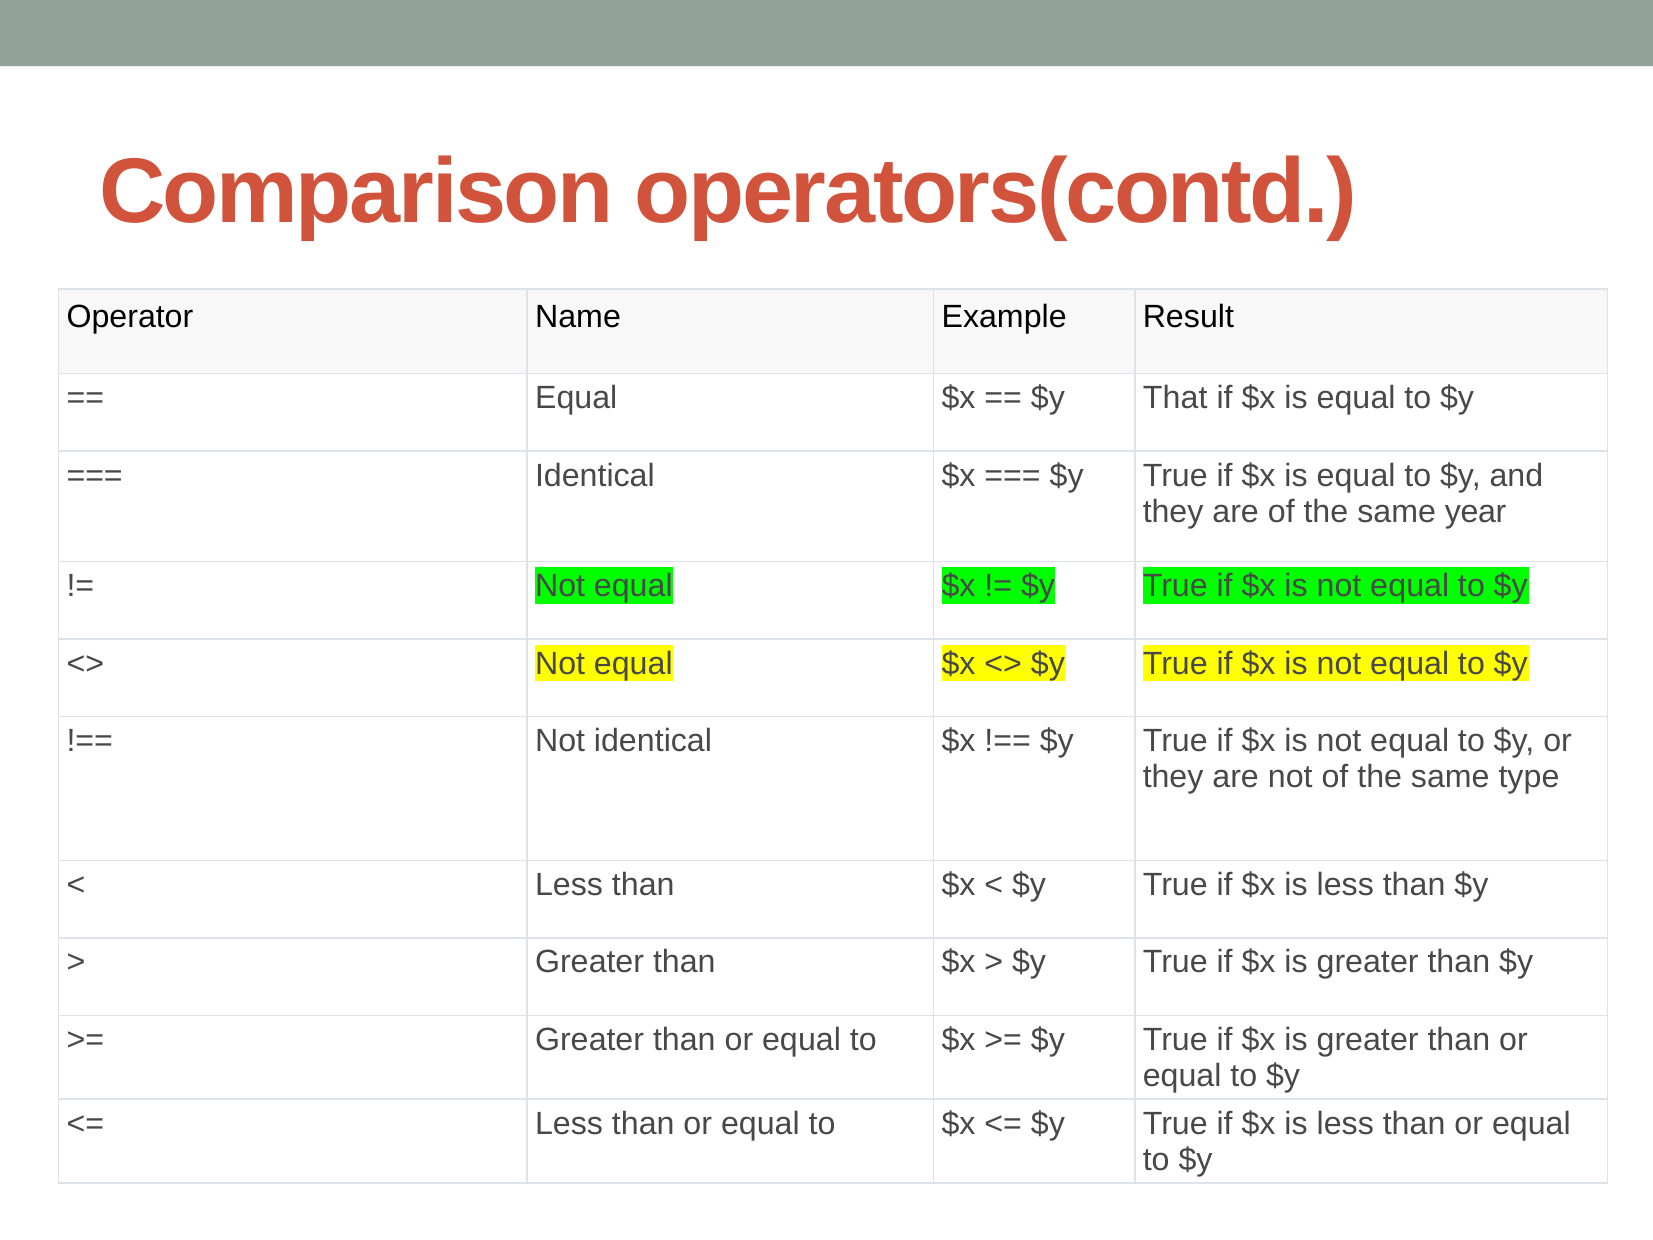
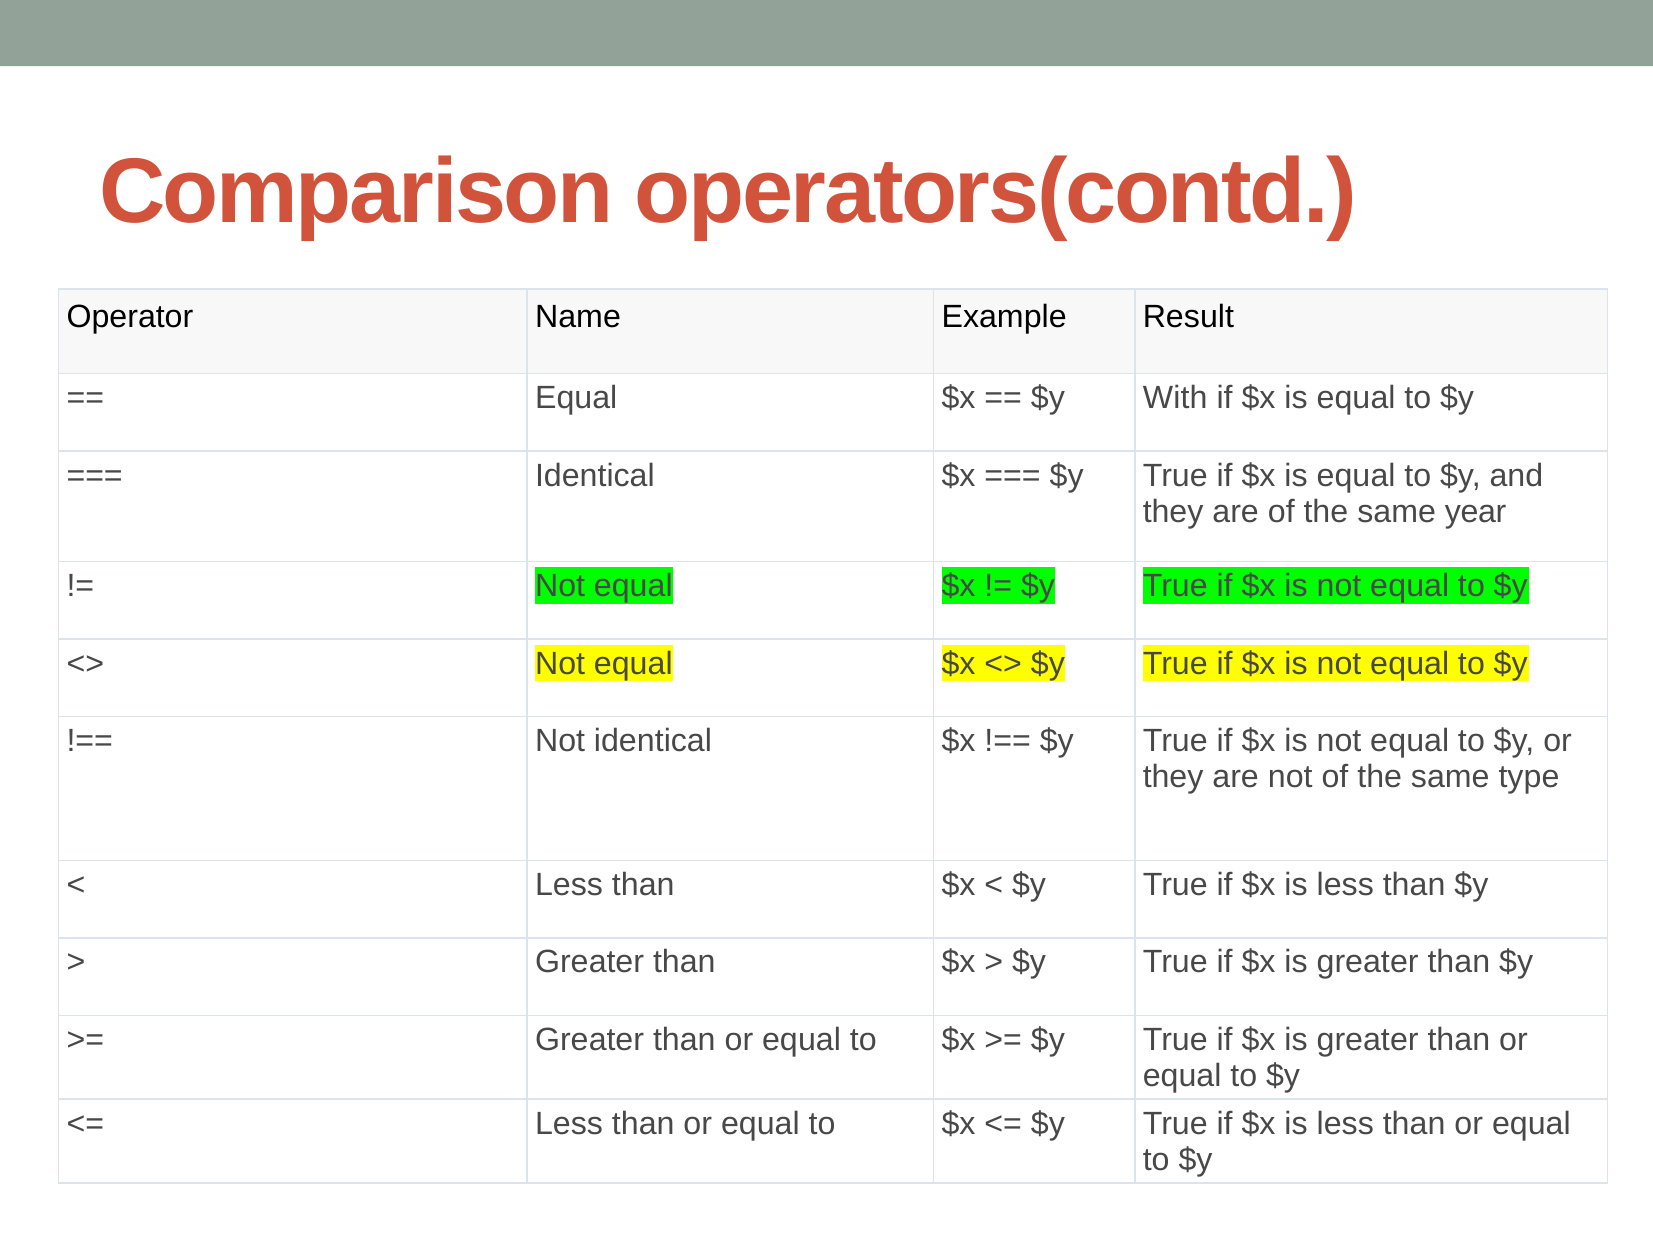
That: That -> With (1175, 398)
